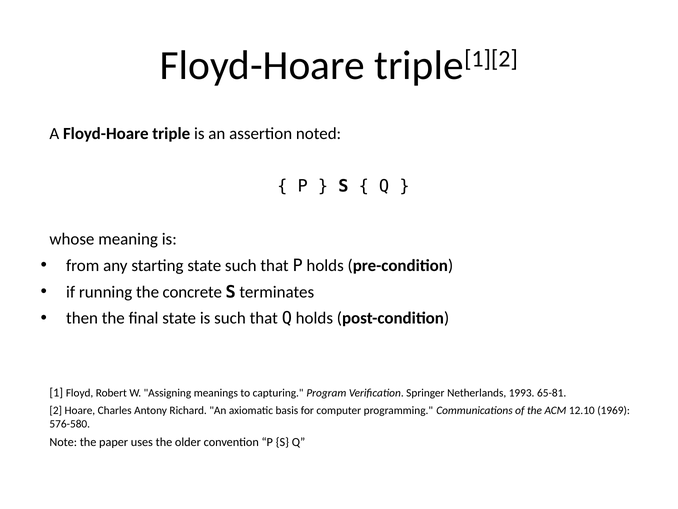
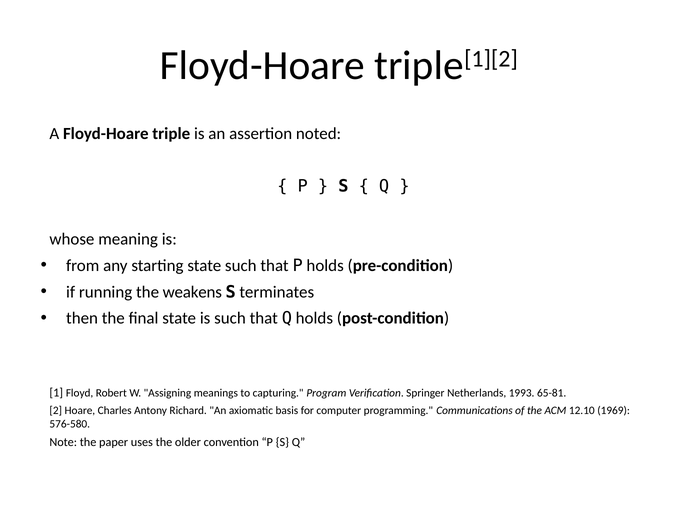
concrete: concrete -> weakens (192, 292)
